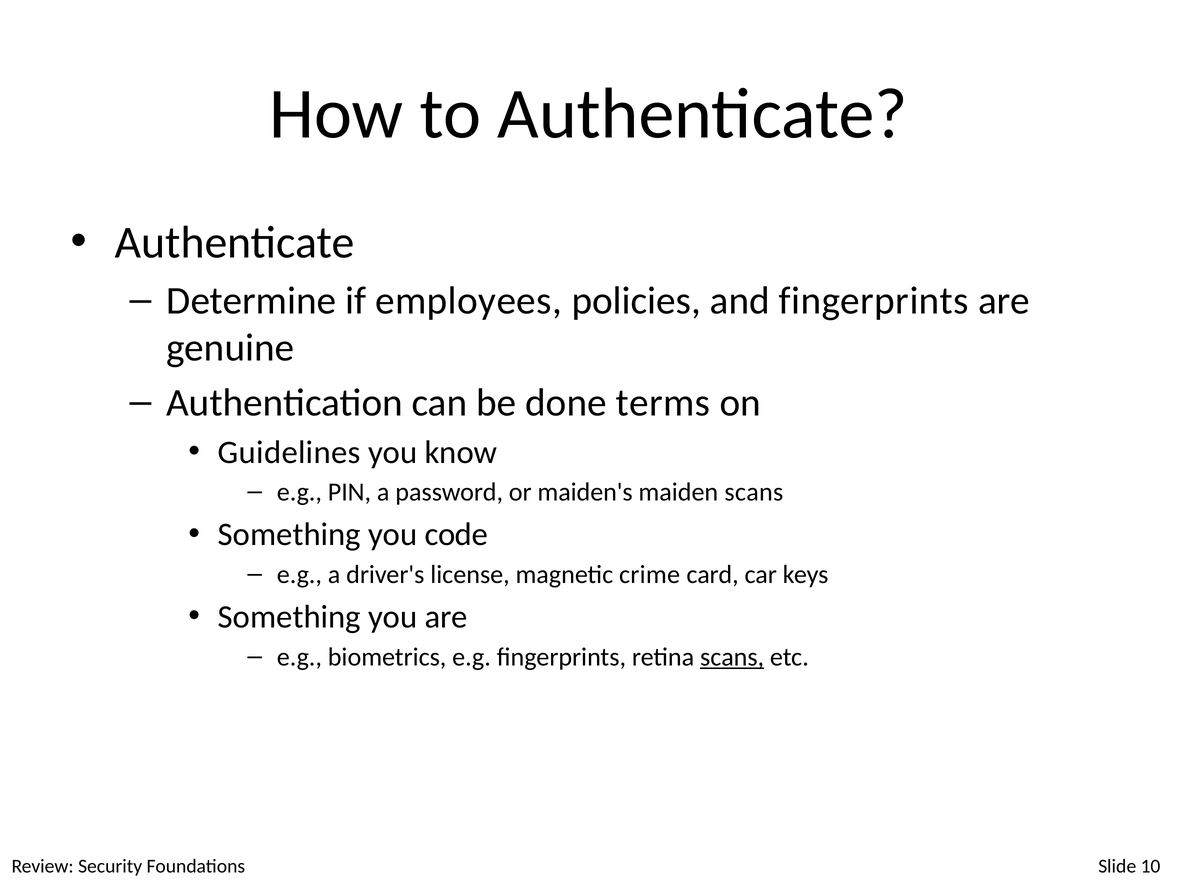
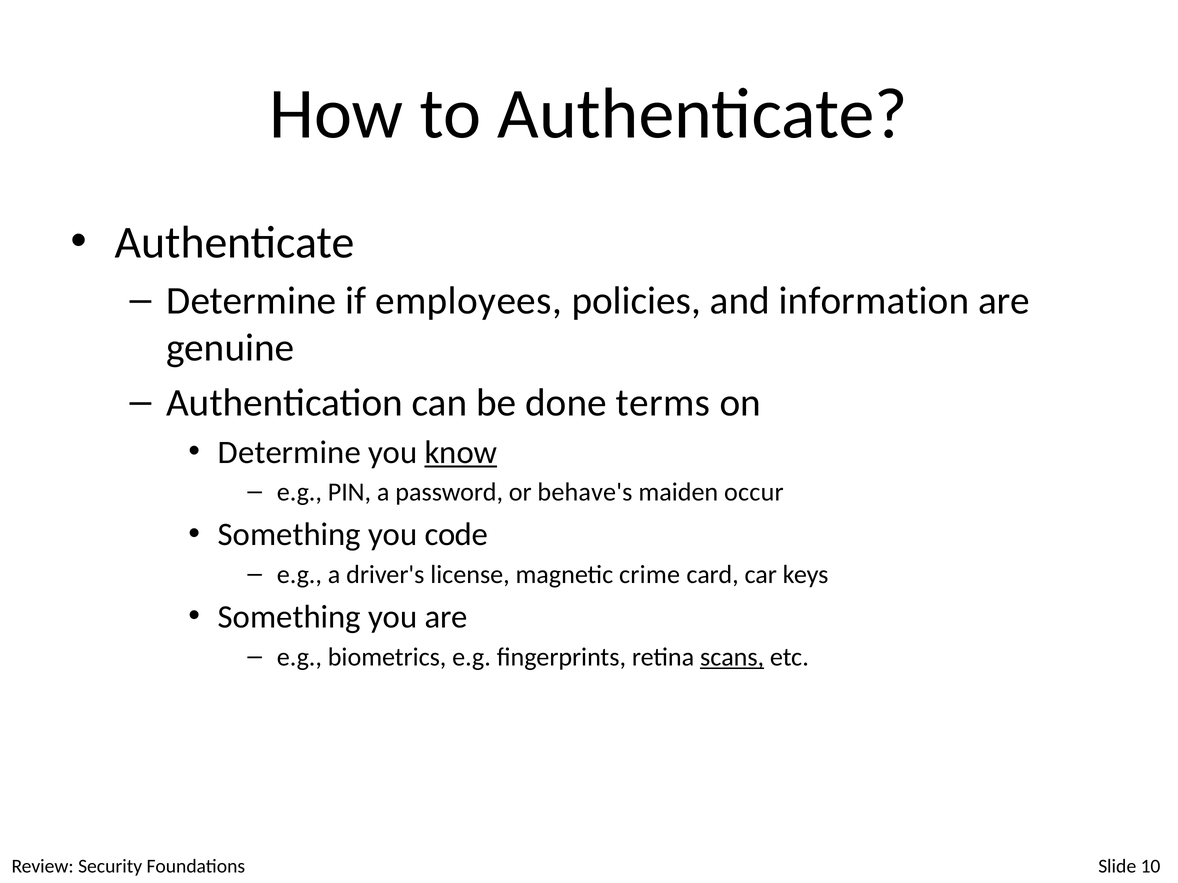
and fingerprints: fingerprints -> information (874, 301)
Guidelines: Guidelines -> Determine (289, 452)
know underline: none -> present (461, 452)
maiden's: maiden's -> behave's (585, 493)
maiden scans: scans -> occur (754, 493)
